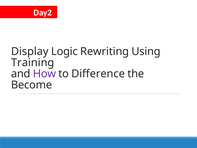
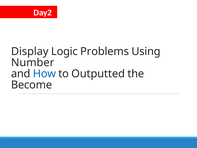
Rewriting: Rewriting -> Problems (105, 51)
Training: Training -> Number (33, 62)
How colour: purple -> blue (44, 74)
Difference: Difference -> Outputted (98, 74)
